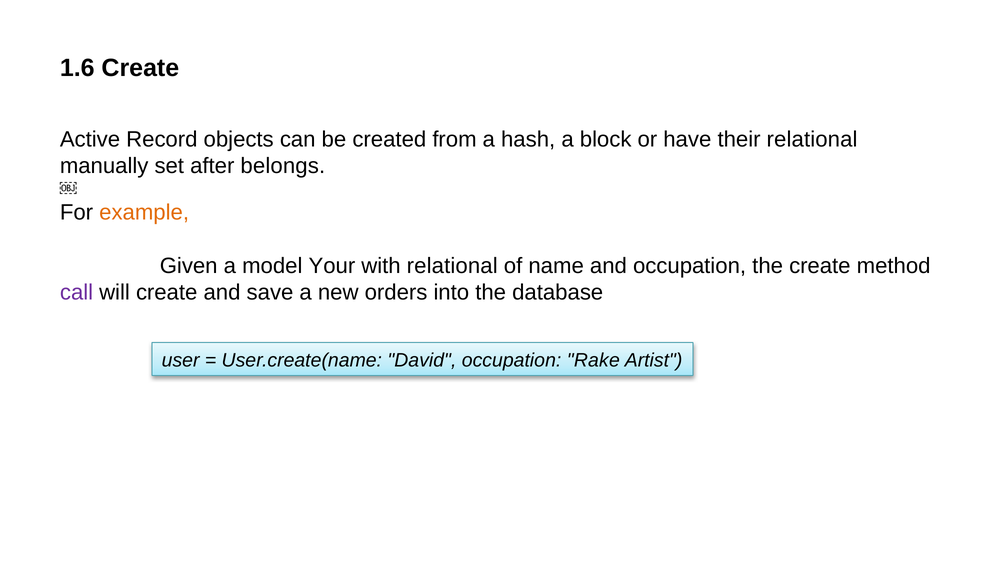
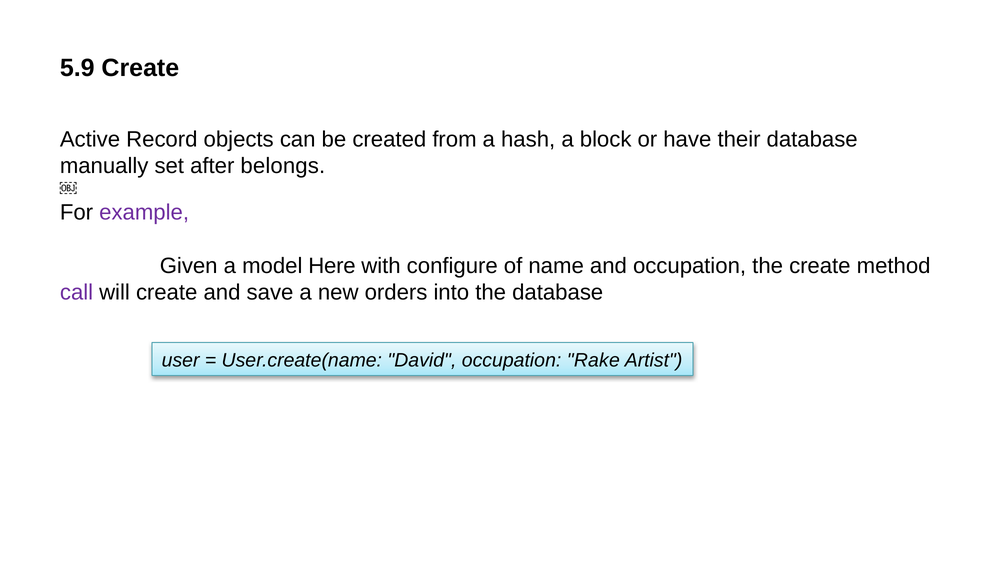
1.6: 1.6 -> 5.9 (77, 68)
their relational: relational -> database (812, 139)
example colour: orange -> purple (144, 213)
Your: Your -> Here (332, 266)
with relational: relational -> configure (452, 266)
